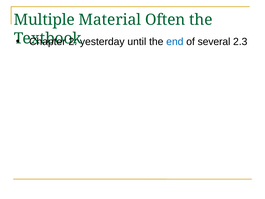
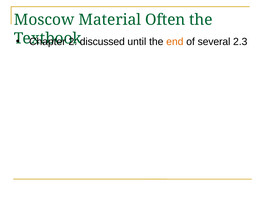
Multiple: Multiple -> Moscow (44, 20)
yesterday: yesterday -> discussed (102, 42)
end colour: blue -> orange (175, 42)
